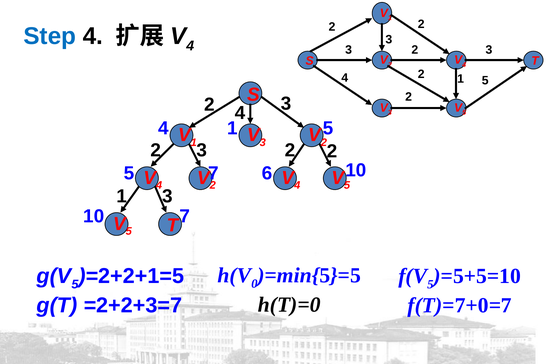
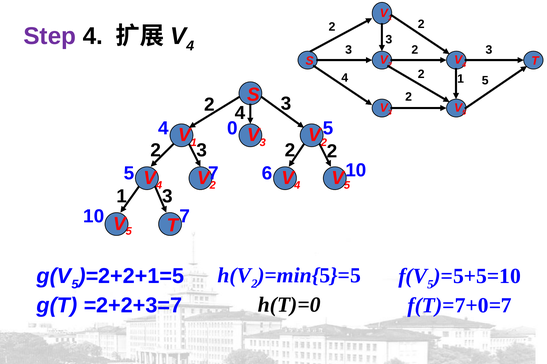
Step colour: blue -> purple (50, 36)
4 1: 1 -> 0 (233, 129)
0: 0 -> 2 (254, 284)
